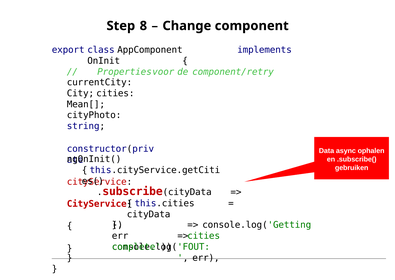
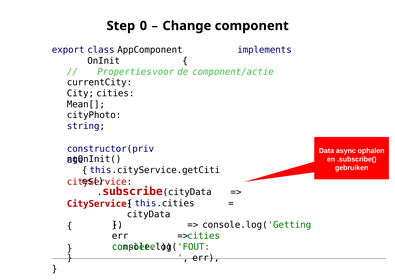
8: 8 -> 0 (143, 26)
component/retry: component/retry -> component/actie (233, 72)
